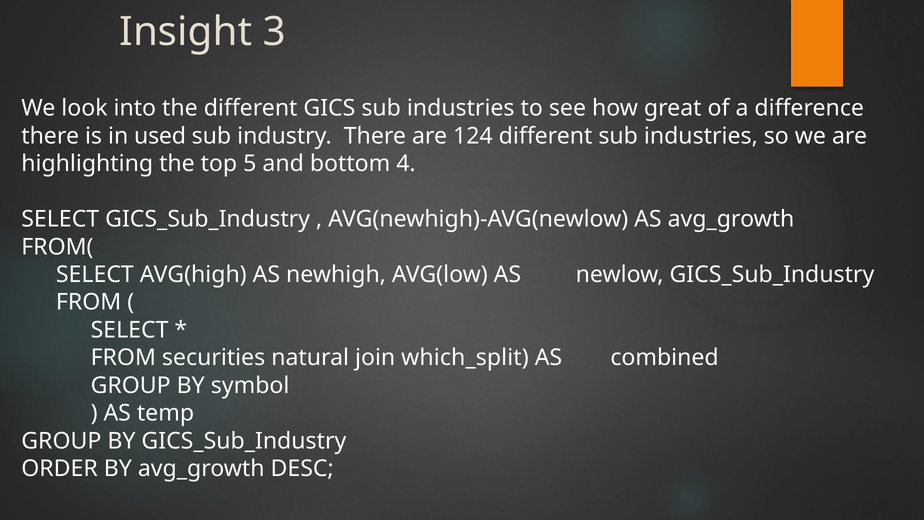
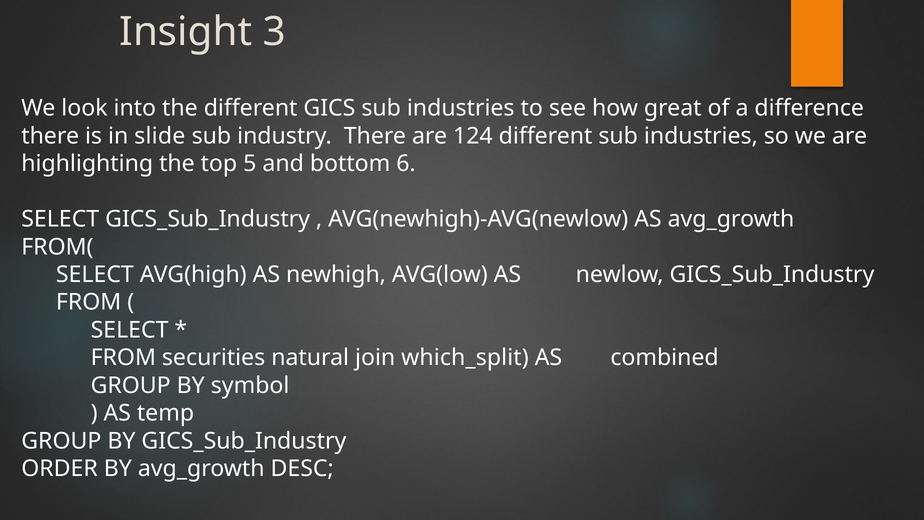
used: used -> slide (160, 136)
4: 4 -> 6 (406, 164)
